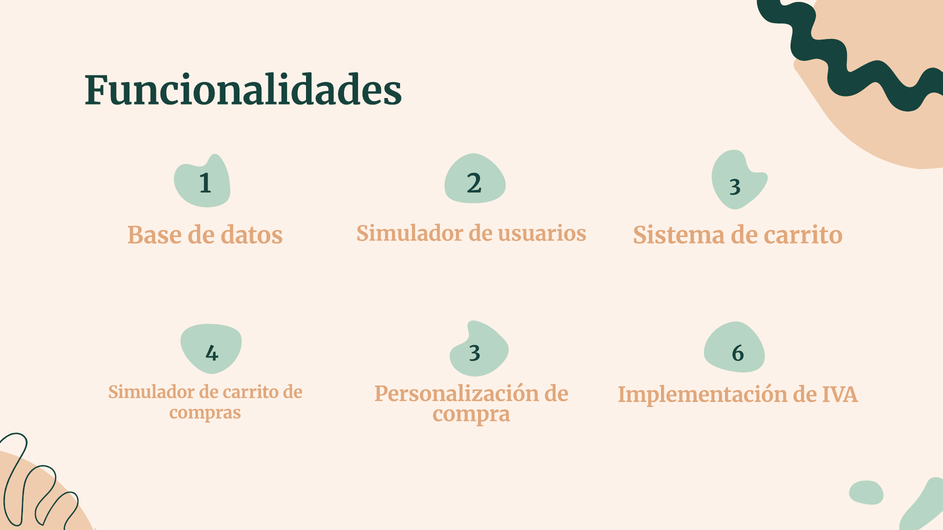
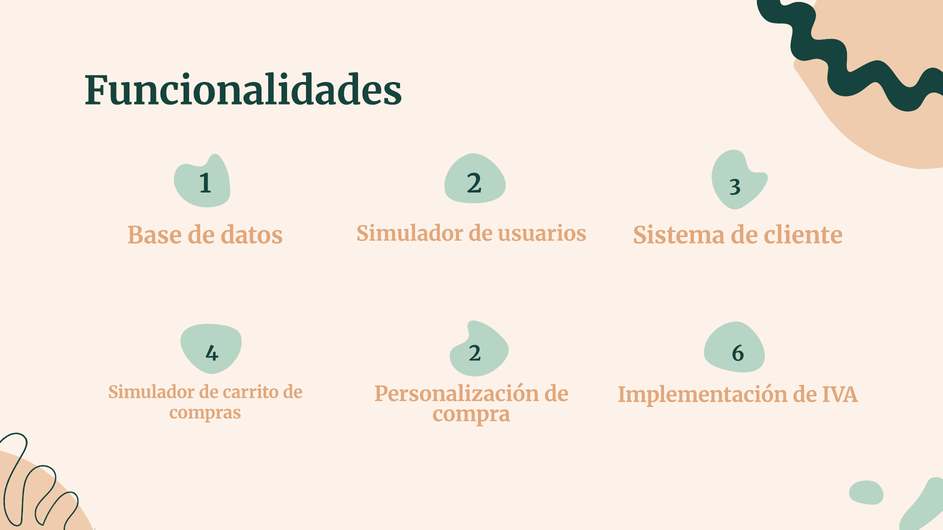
Sistema de carrito: carrito -> cliente (803, 236)
4 3: 3 -> 2 (475, 354)
